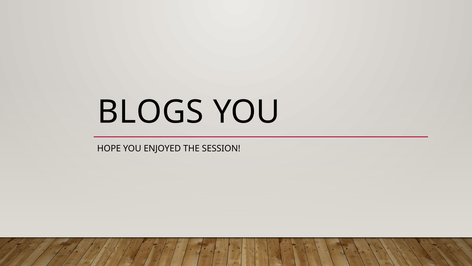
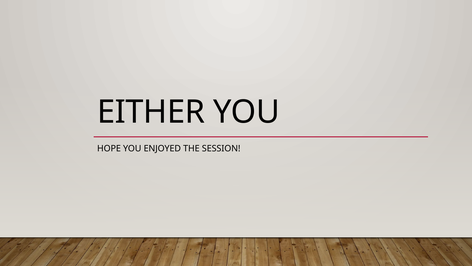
BLOGS: BLOGS -> EITHER (151, 112)
